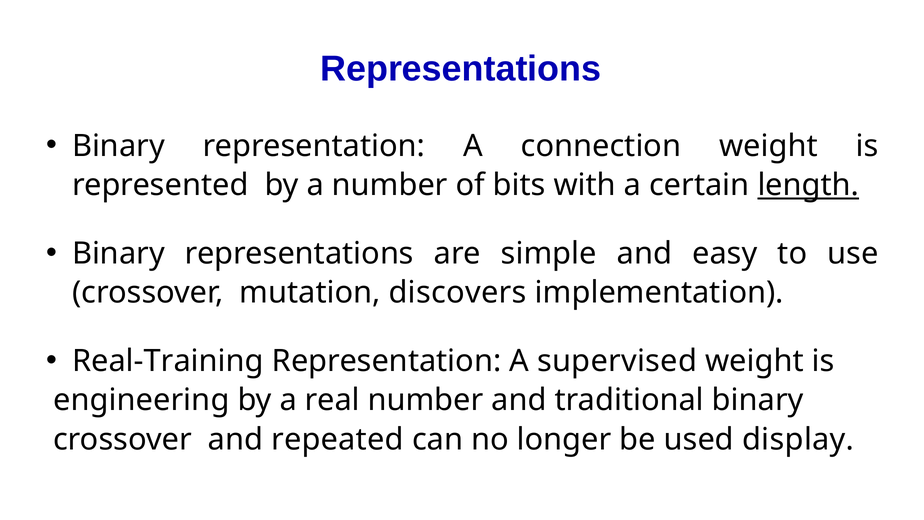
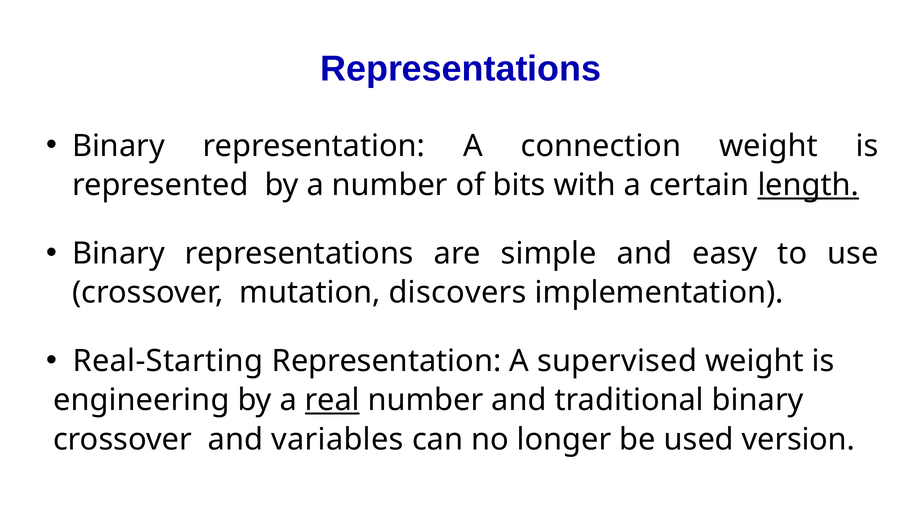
Real-Training: Real-Training -> Real-Starting (168, 361)
real underline: none -> present (332, 400)
repeated: repeated -> variables (337, 439)
display: display -> version (798, 439)
